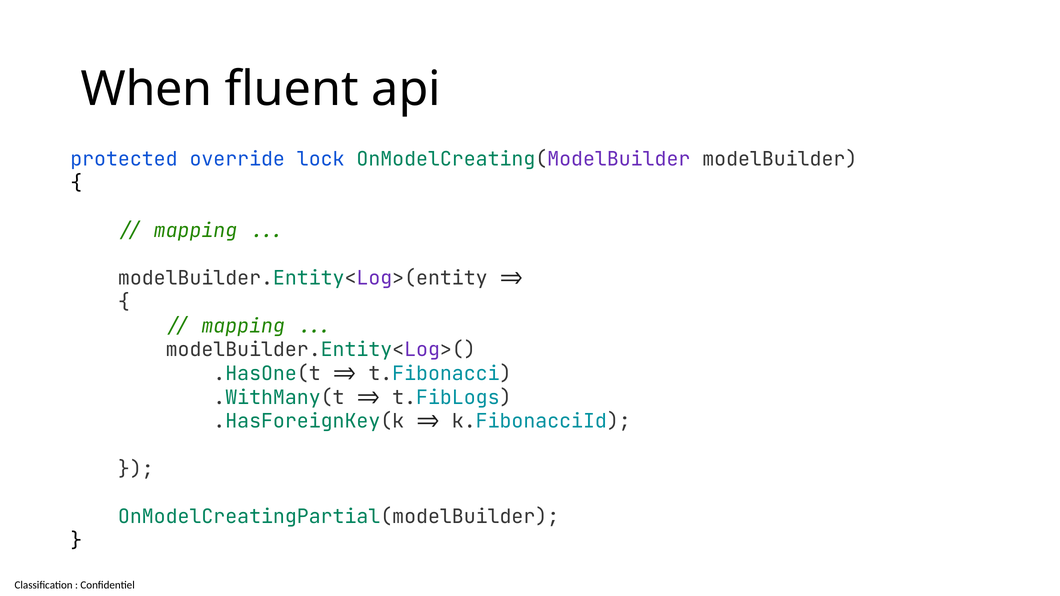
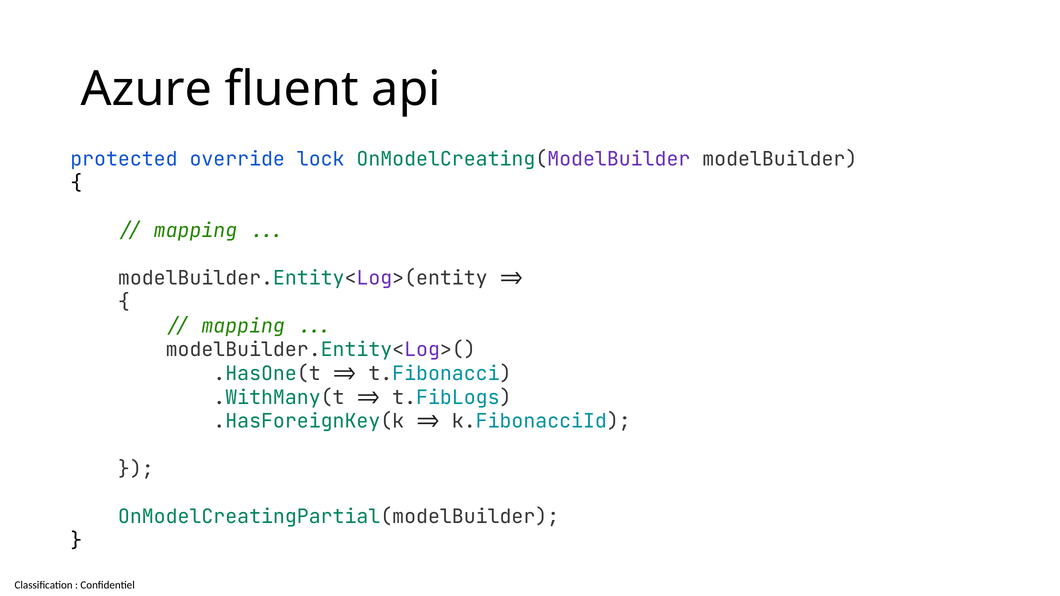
When: When -> Azure (146, 89)
